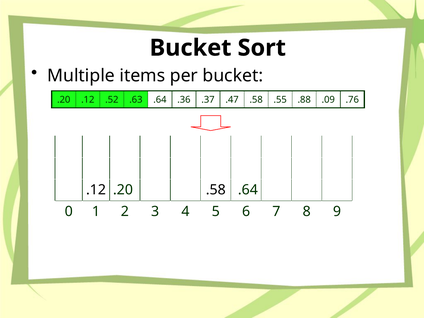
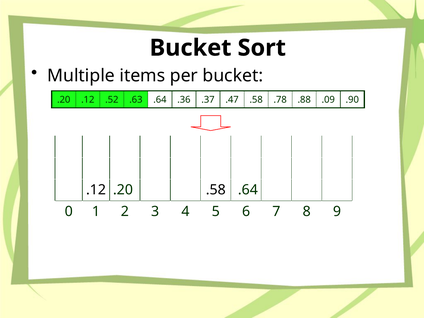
.55: .55 -> .78 (280, 100)
.76: .76 -> .90 (352, 100)
